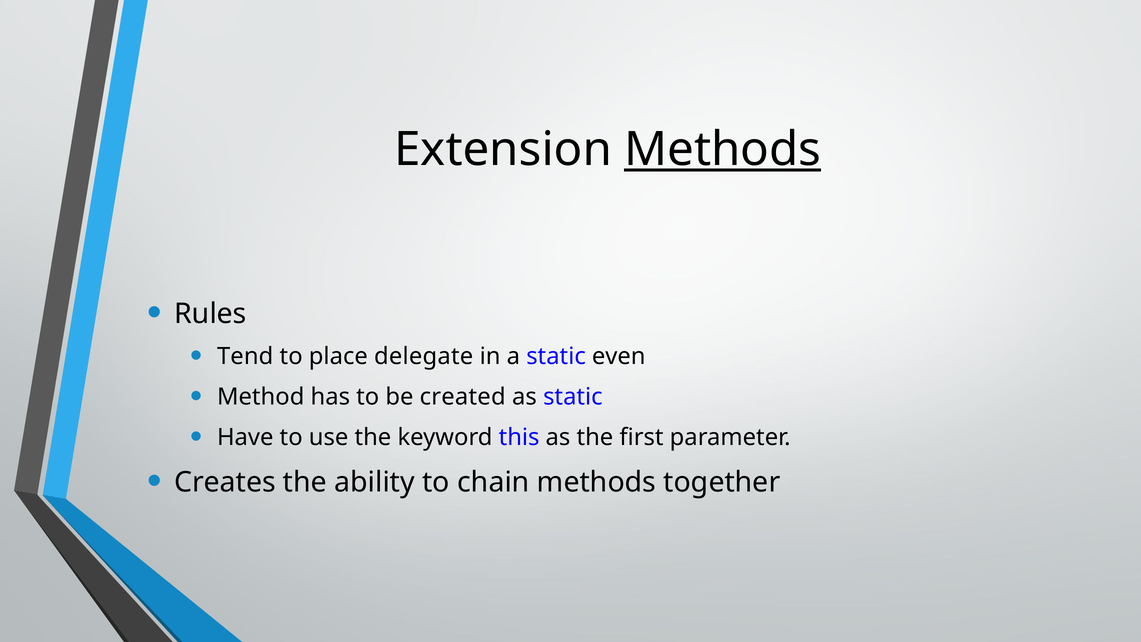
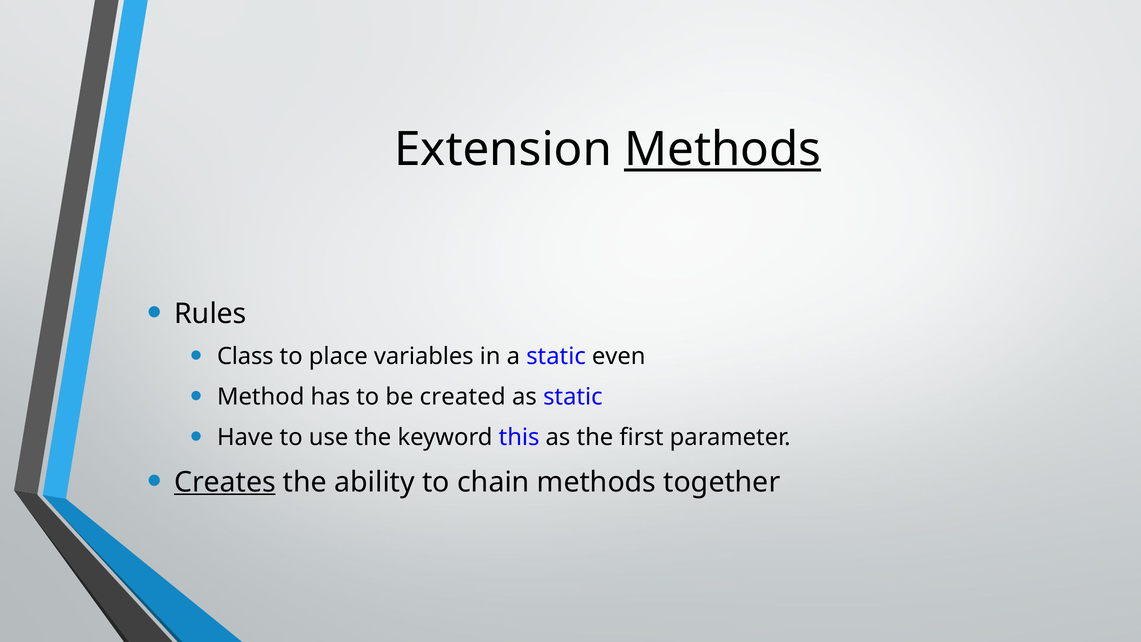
Tend: Tend -> Class (245, 356)
delegate: delegate -> variables (424, 356)
Creates underline: none -> present (225, 482)
